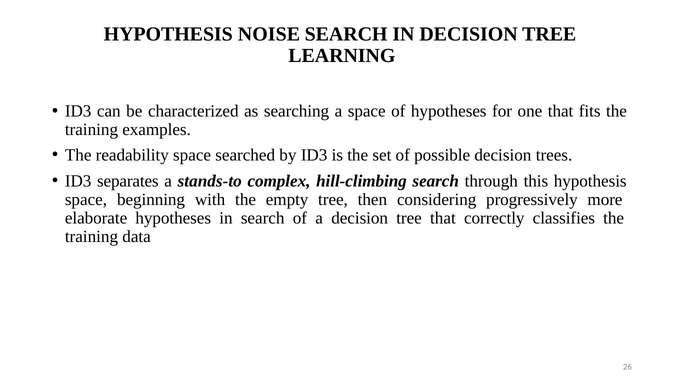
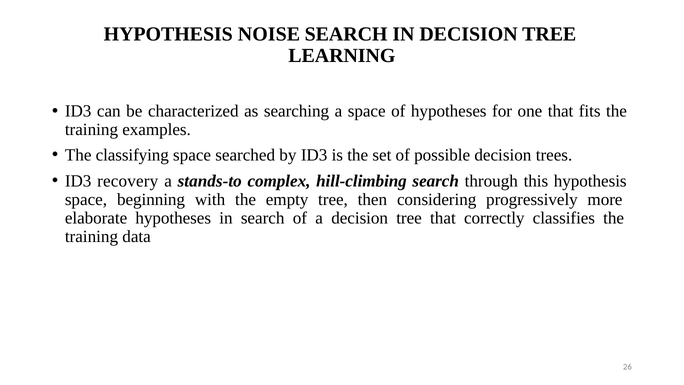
readability: readability -> classifying (132, 155)
separates: separates -> recovery (128, 181)
